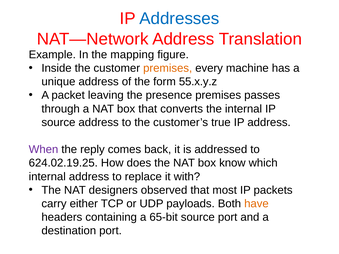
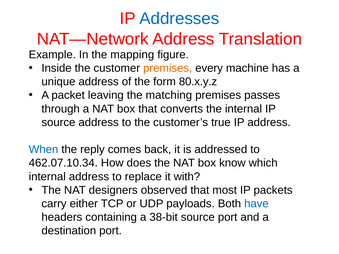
55.x.y.z: 55.x.y.z -> 80.x.y.z (198, 82)
presence: presence -> matching (169, 95)
When colour: purple -> blue (44, 150)
624.02.19.25: 624.02.19.25 -> 462.07.10.34 (63, 163)
have colour: orange -> blue (256, 204)
65-bit: 65-bit -> 38-bit (164, 217)
